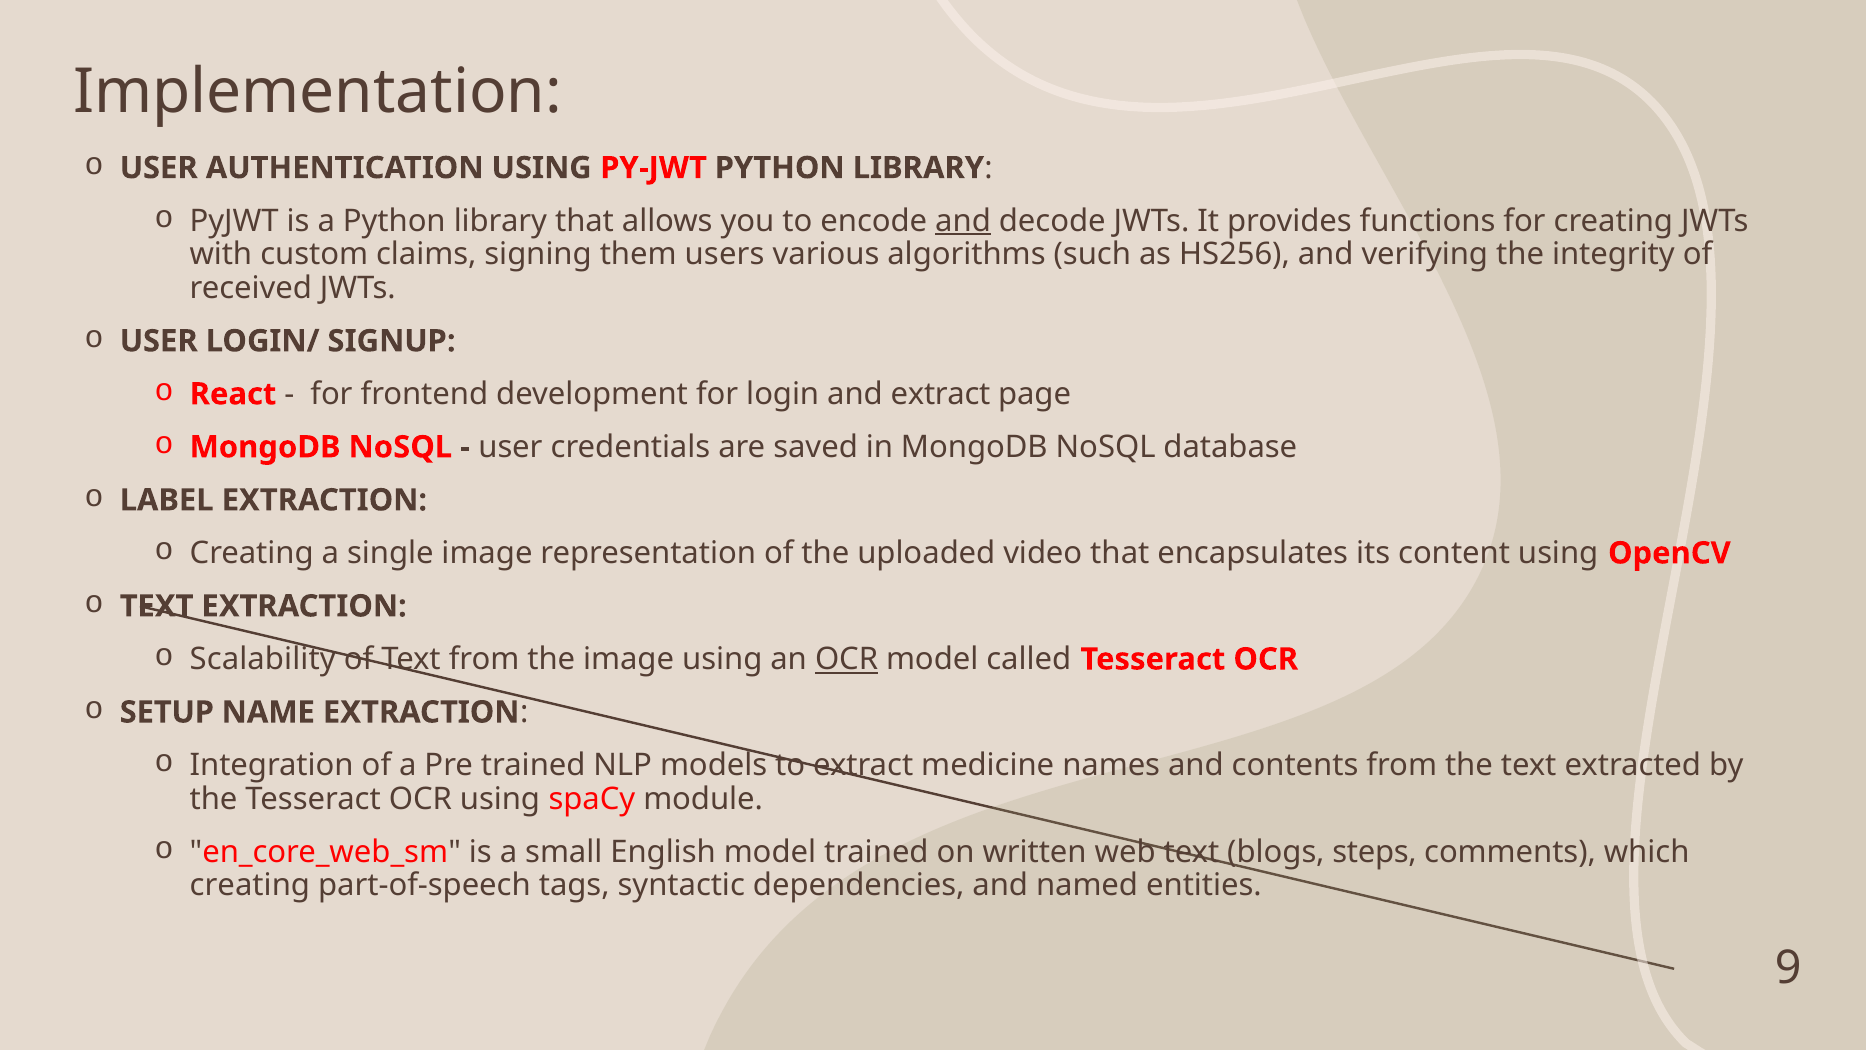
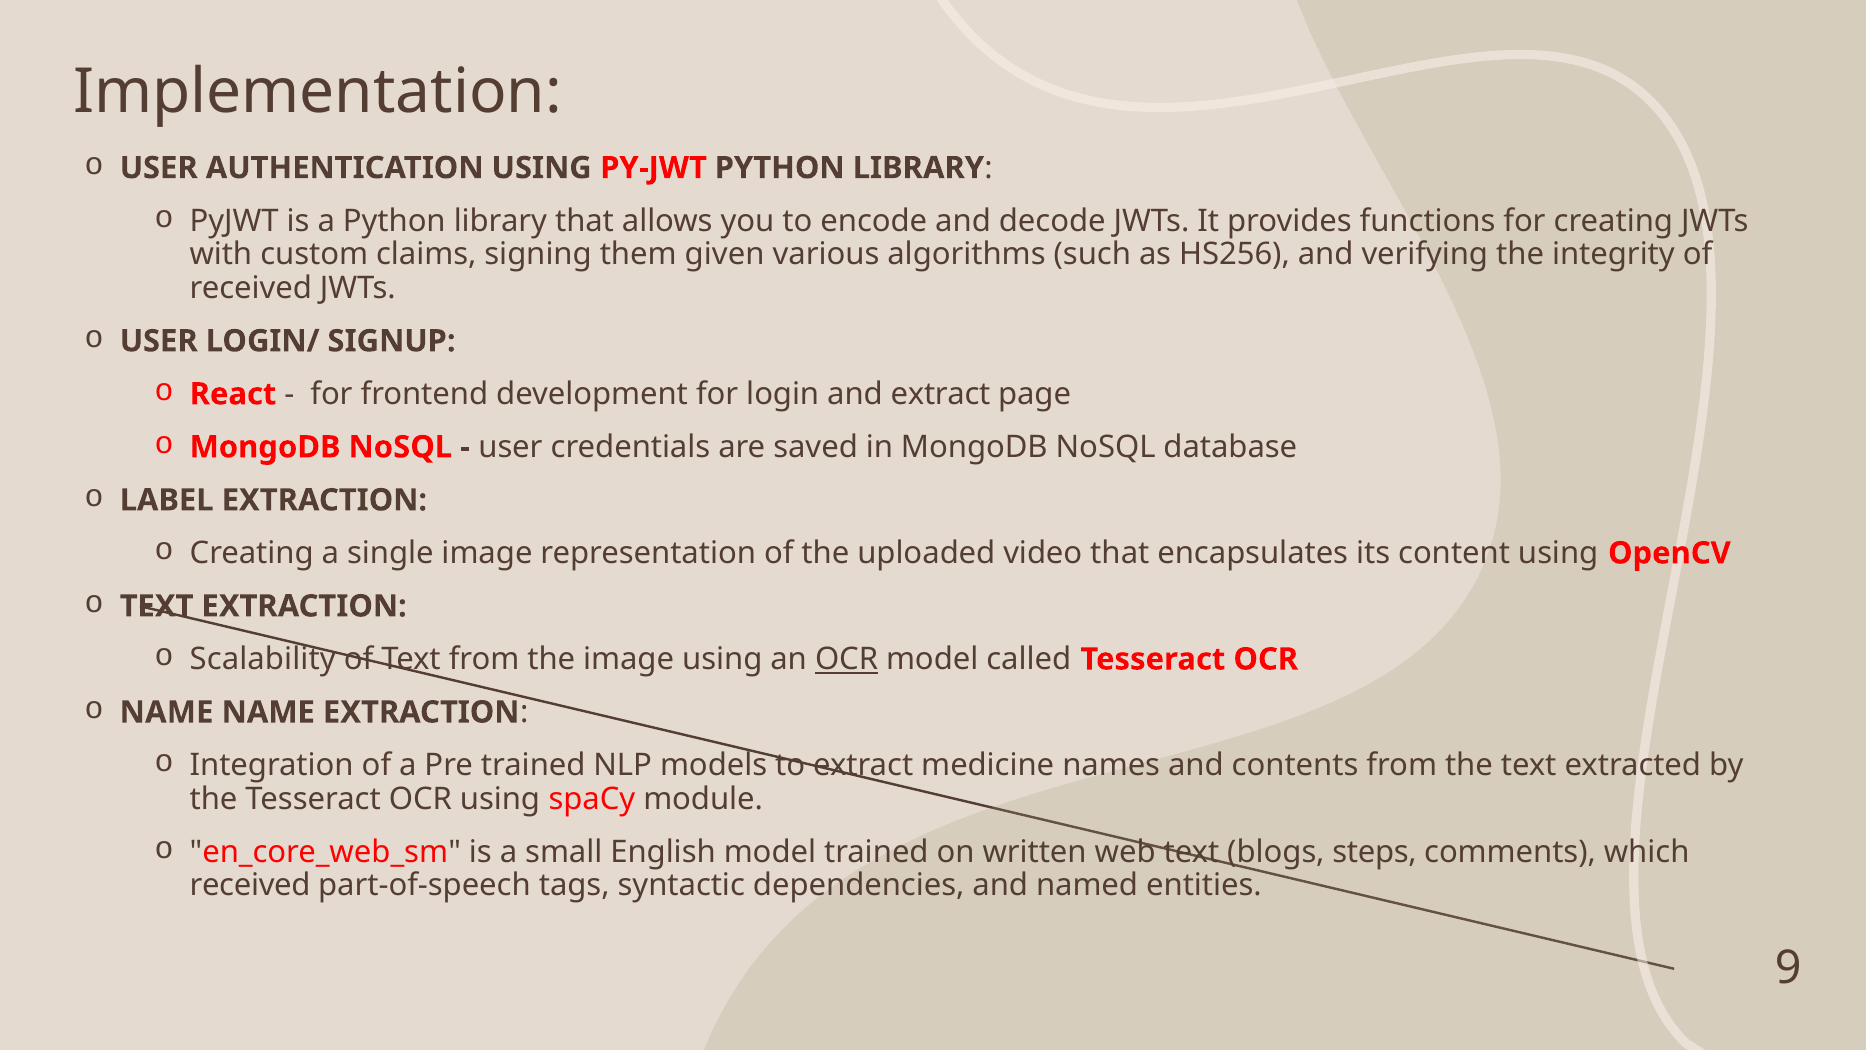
and underline: present -> none (963, 221)
users: users -> given (725, 254)
SETUP: SETUP -> NAME (167, 712)
creating: creating -> received (250, 885)
